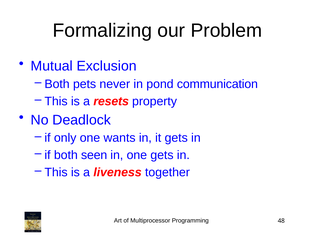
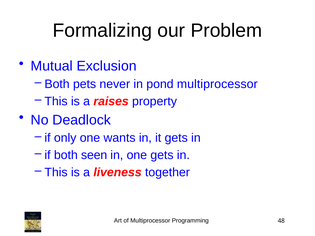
pond communication: communication -> multiprocessor (217, 84)
resets: resets -> raises (111, 101)
